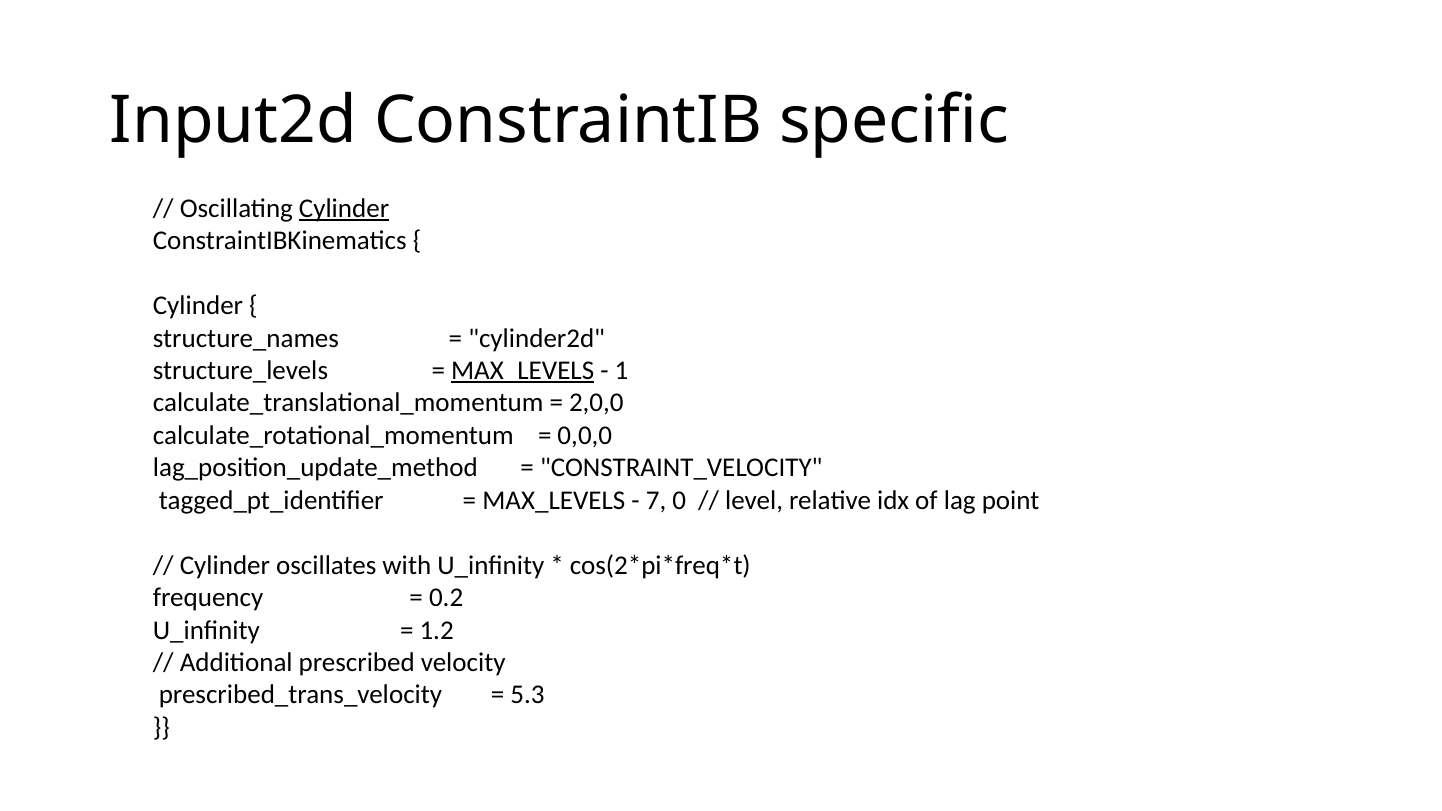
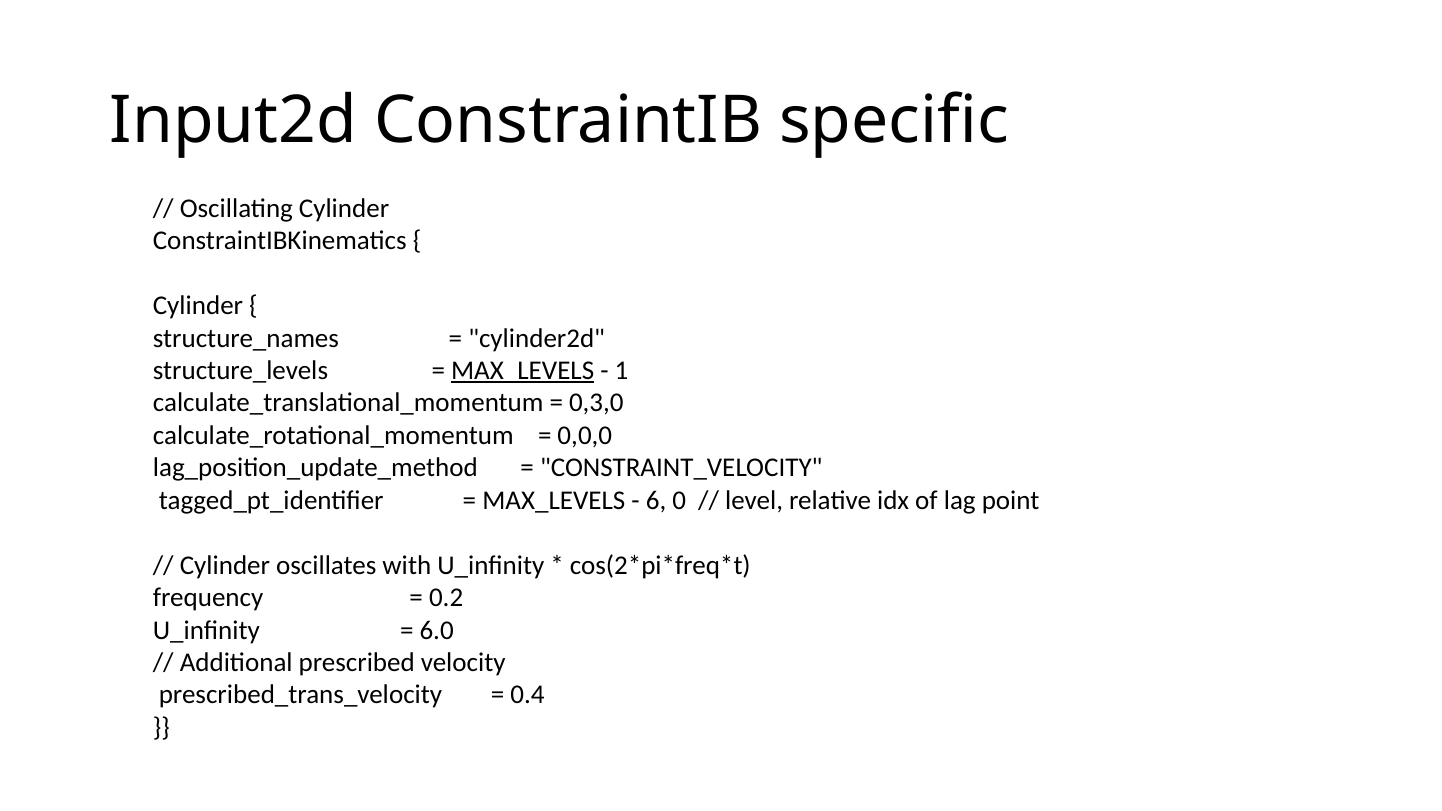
Cylinder underline: present -> none (344, 208)
2,0,0: 2,0,0 -> 0,3,0 (596, 403)
7: 7 -> 6 (656, 500)
1.2: 1.2 -> 6.0 (437, 630)
5.3: 5.3 -> 0.4 (528, 695)
